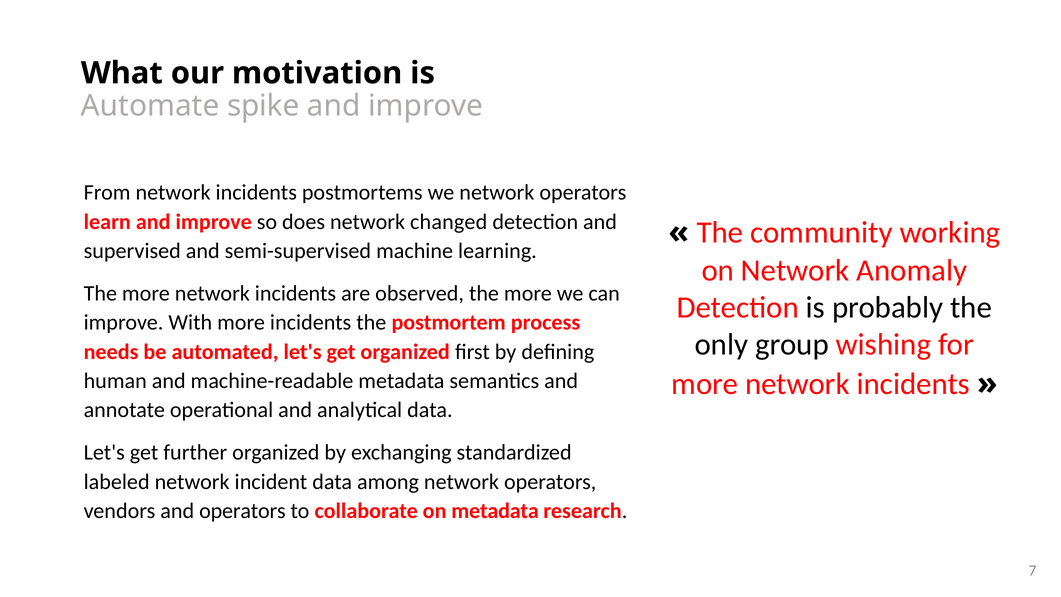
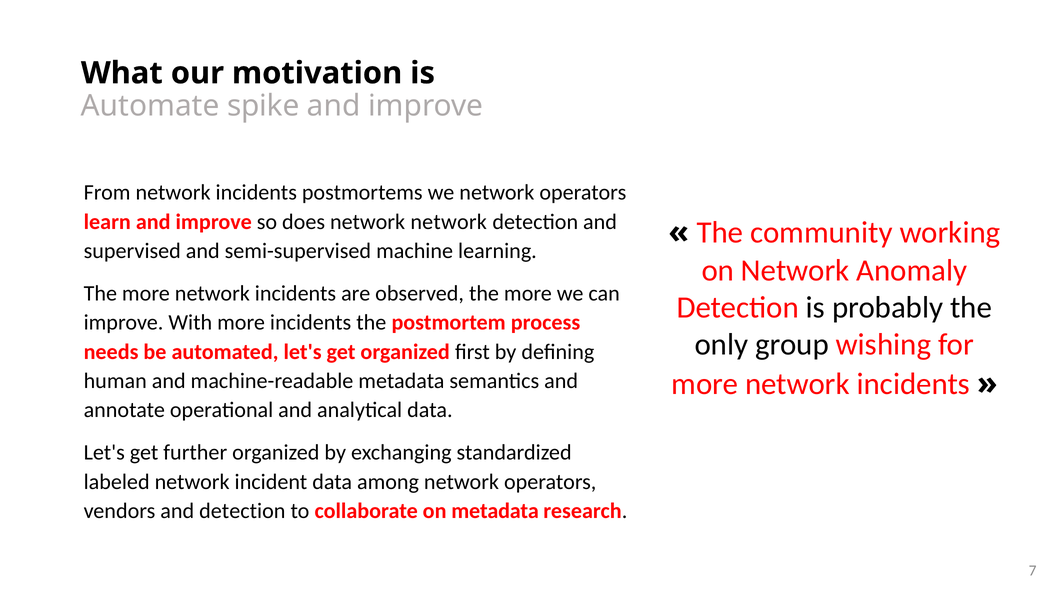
network changed: changed -> network (449, 222)
and operators: operators -> detection (242, 511)
